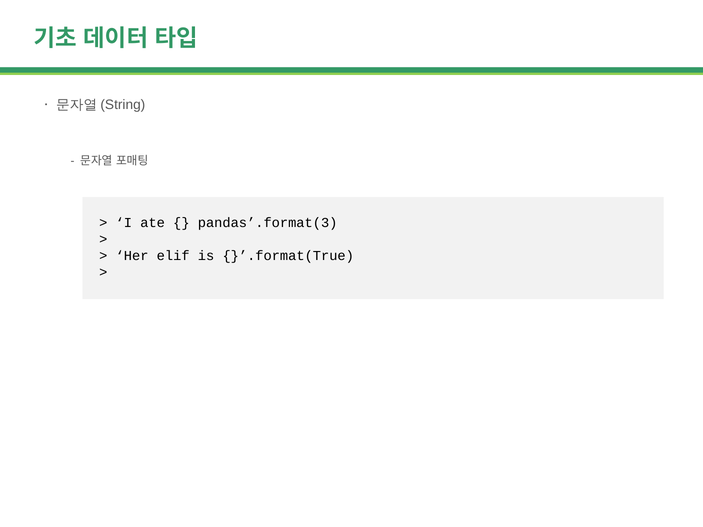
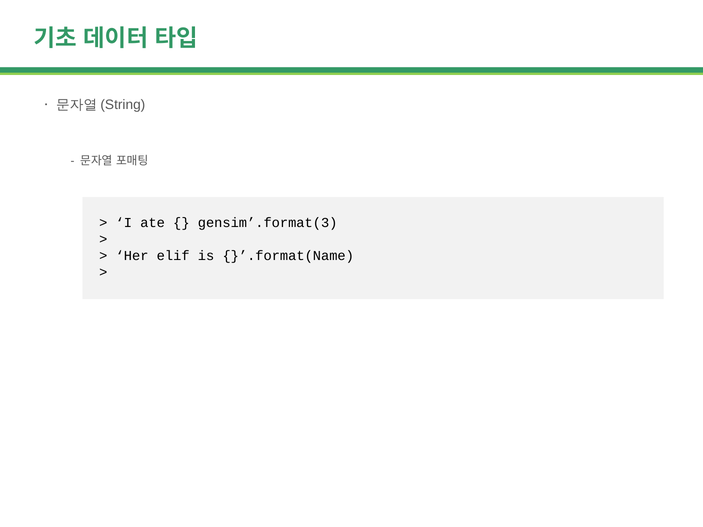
pandas’.format(3: pandas’.format(3 -> gensim’.format(3 (268, 223)
}’.format(True: }’.format(True -> }’.format(Name (288, 256)
